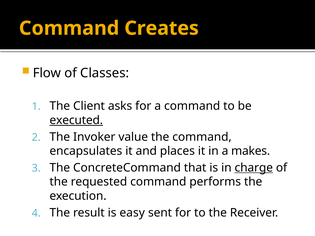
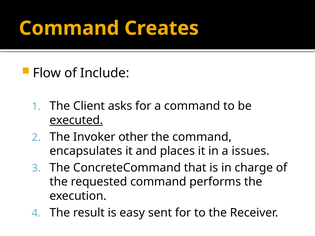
Classes: Classes -> Include (105, 73)
value: value -> other (133, 137)
makes: makes -> issues (251, 151)
charge underline: present -> none (254, 168)
